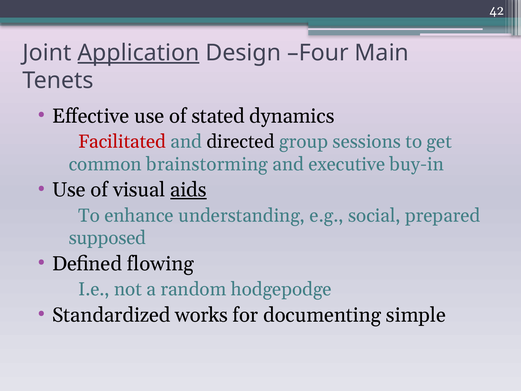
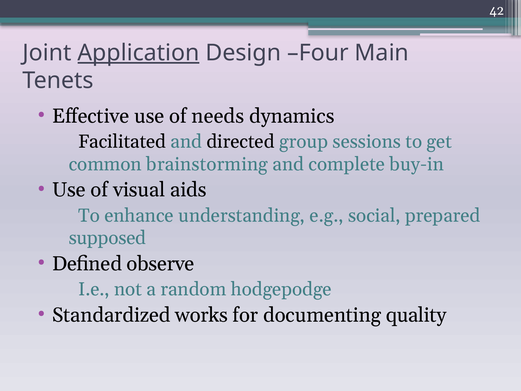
stated: stated -> needs (218, 116)
Facilitated colour: red -> black (122, 142)
executive: executive -> complete (347, 164)
aids underline: present -> none (188, 190)
flowing: flowing -> observe (161, 264)
simple: simple -> quality (416, 315)
